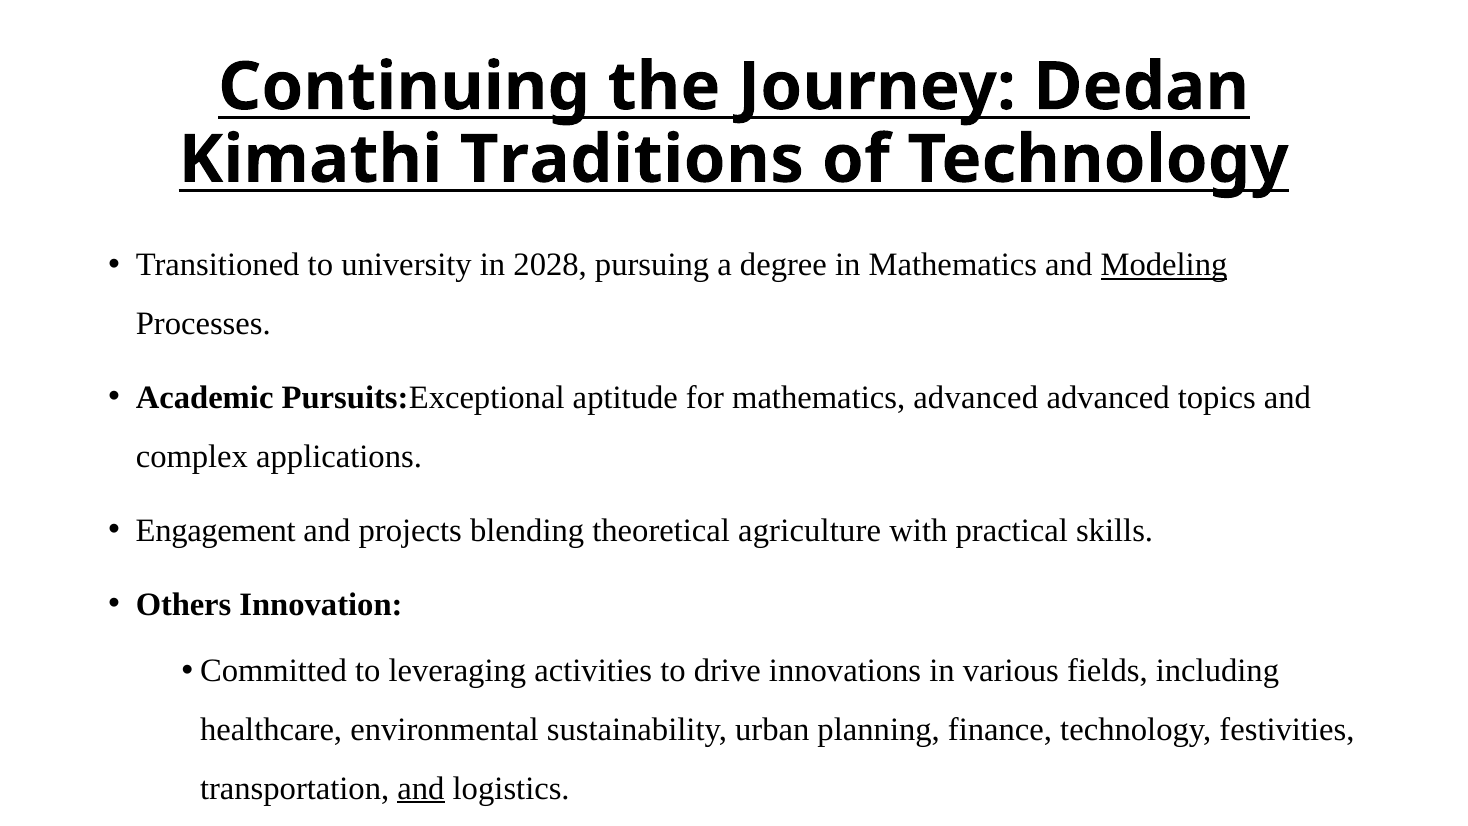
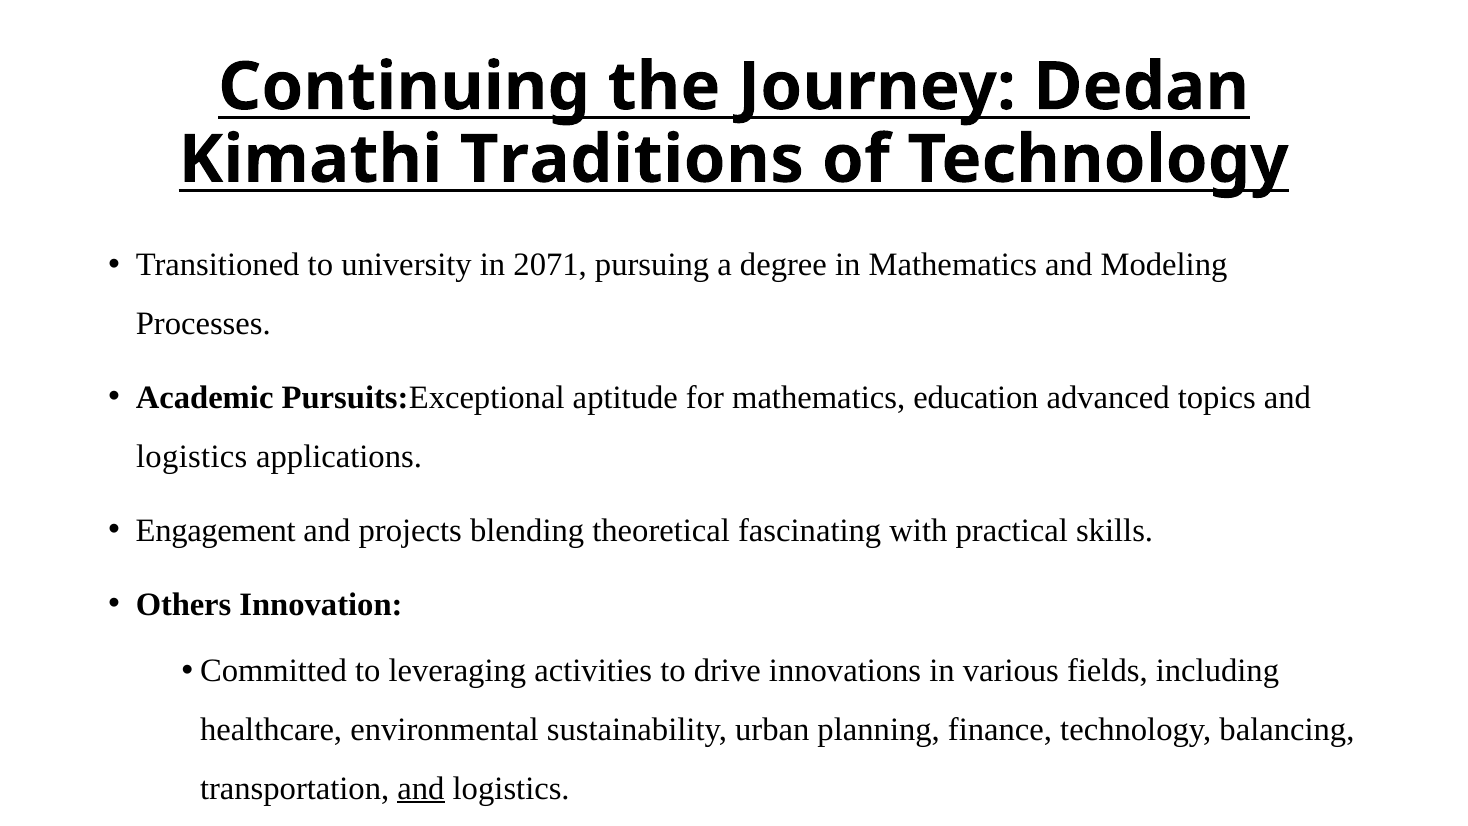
2028: 2028 -> 2071 (550, 265)
Modeling underline: present -> none (1164, 265)
mathematics advanced: advanced -> education (976, 398)
complex: complex -> logistics (192, 456)
agriculture: agriculture -> fascinating (810, 530)
festivities: festivities -> balancing (1287, 729)
